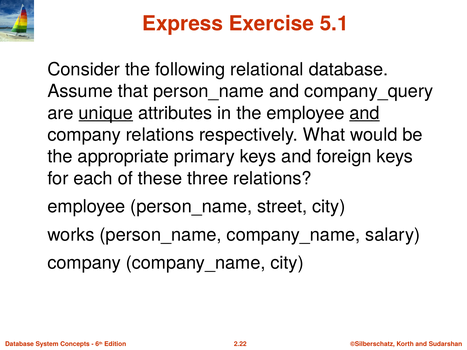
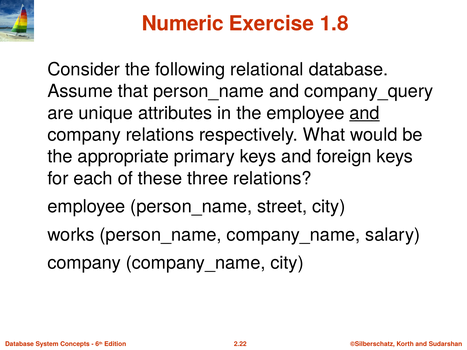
Express: Express -> Numeric (183, 24)
5.1: 5.1 -> 1.8 (334, 24)
unique underline: present -> none (106, 113)
